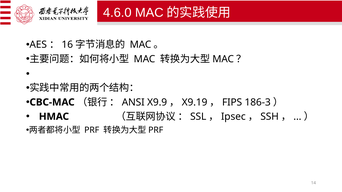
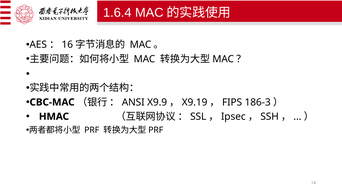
4.6.0: 4.6.0 -> 1.6.4 (117, 13)
